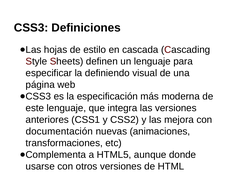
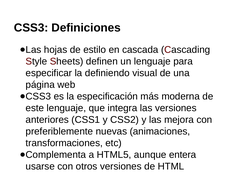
documentación: documentación -> preferiblemente (59, 131)
donde: donde -> entera (183, 154)
